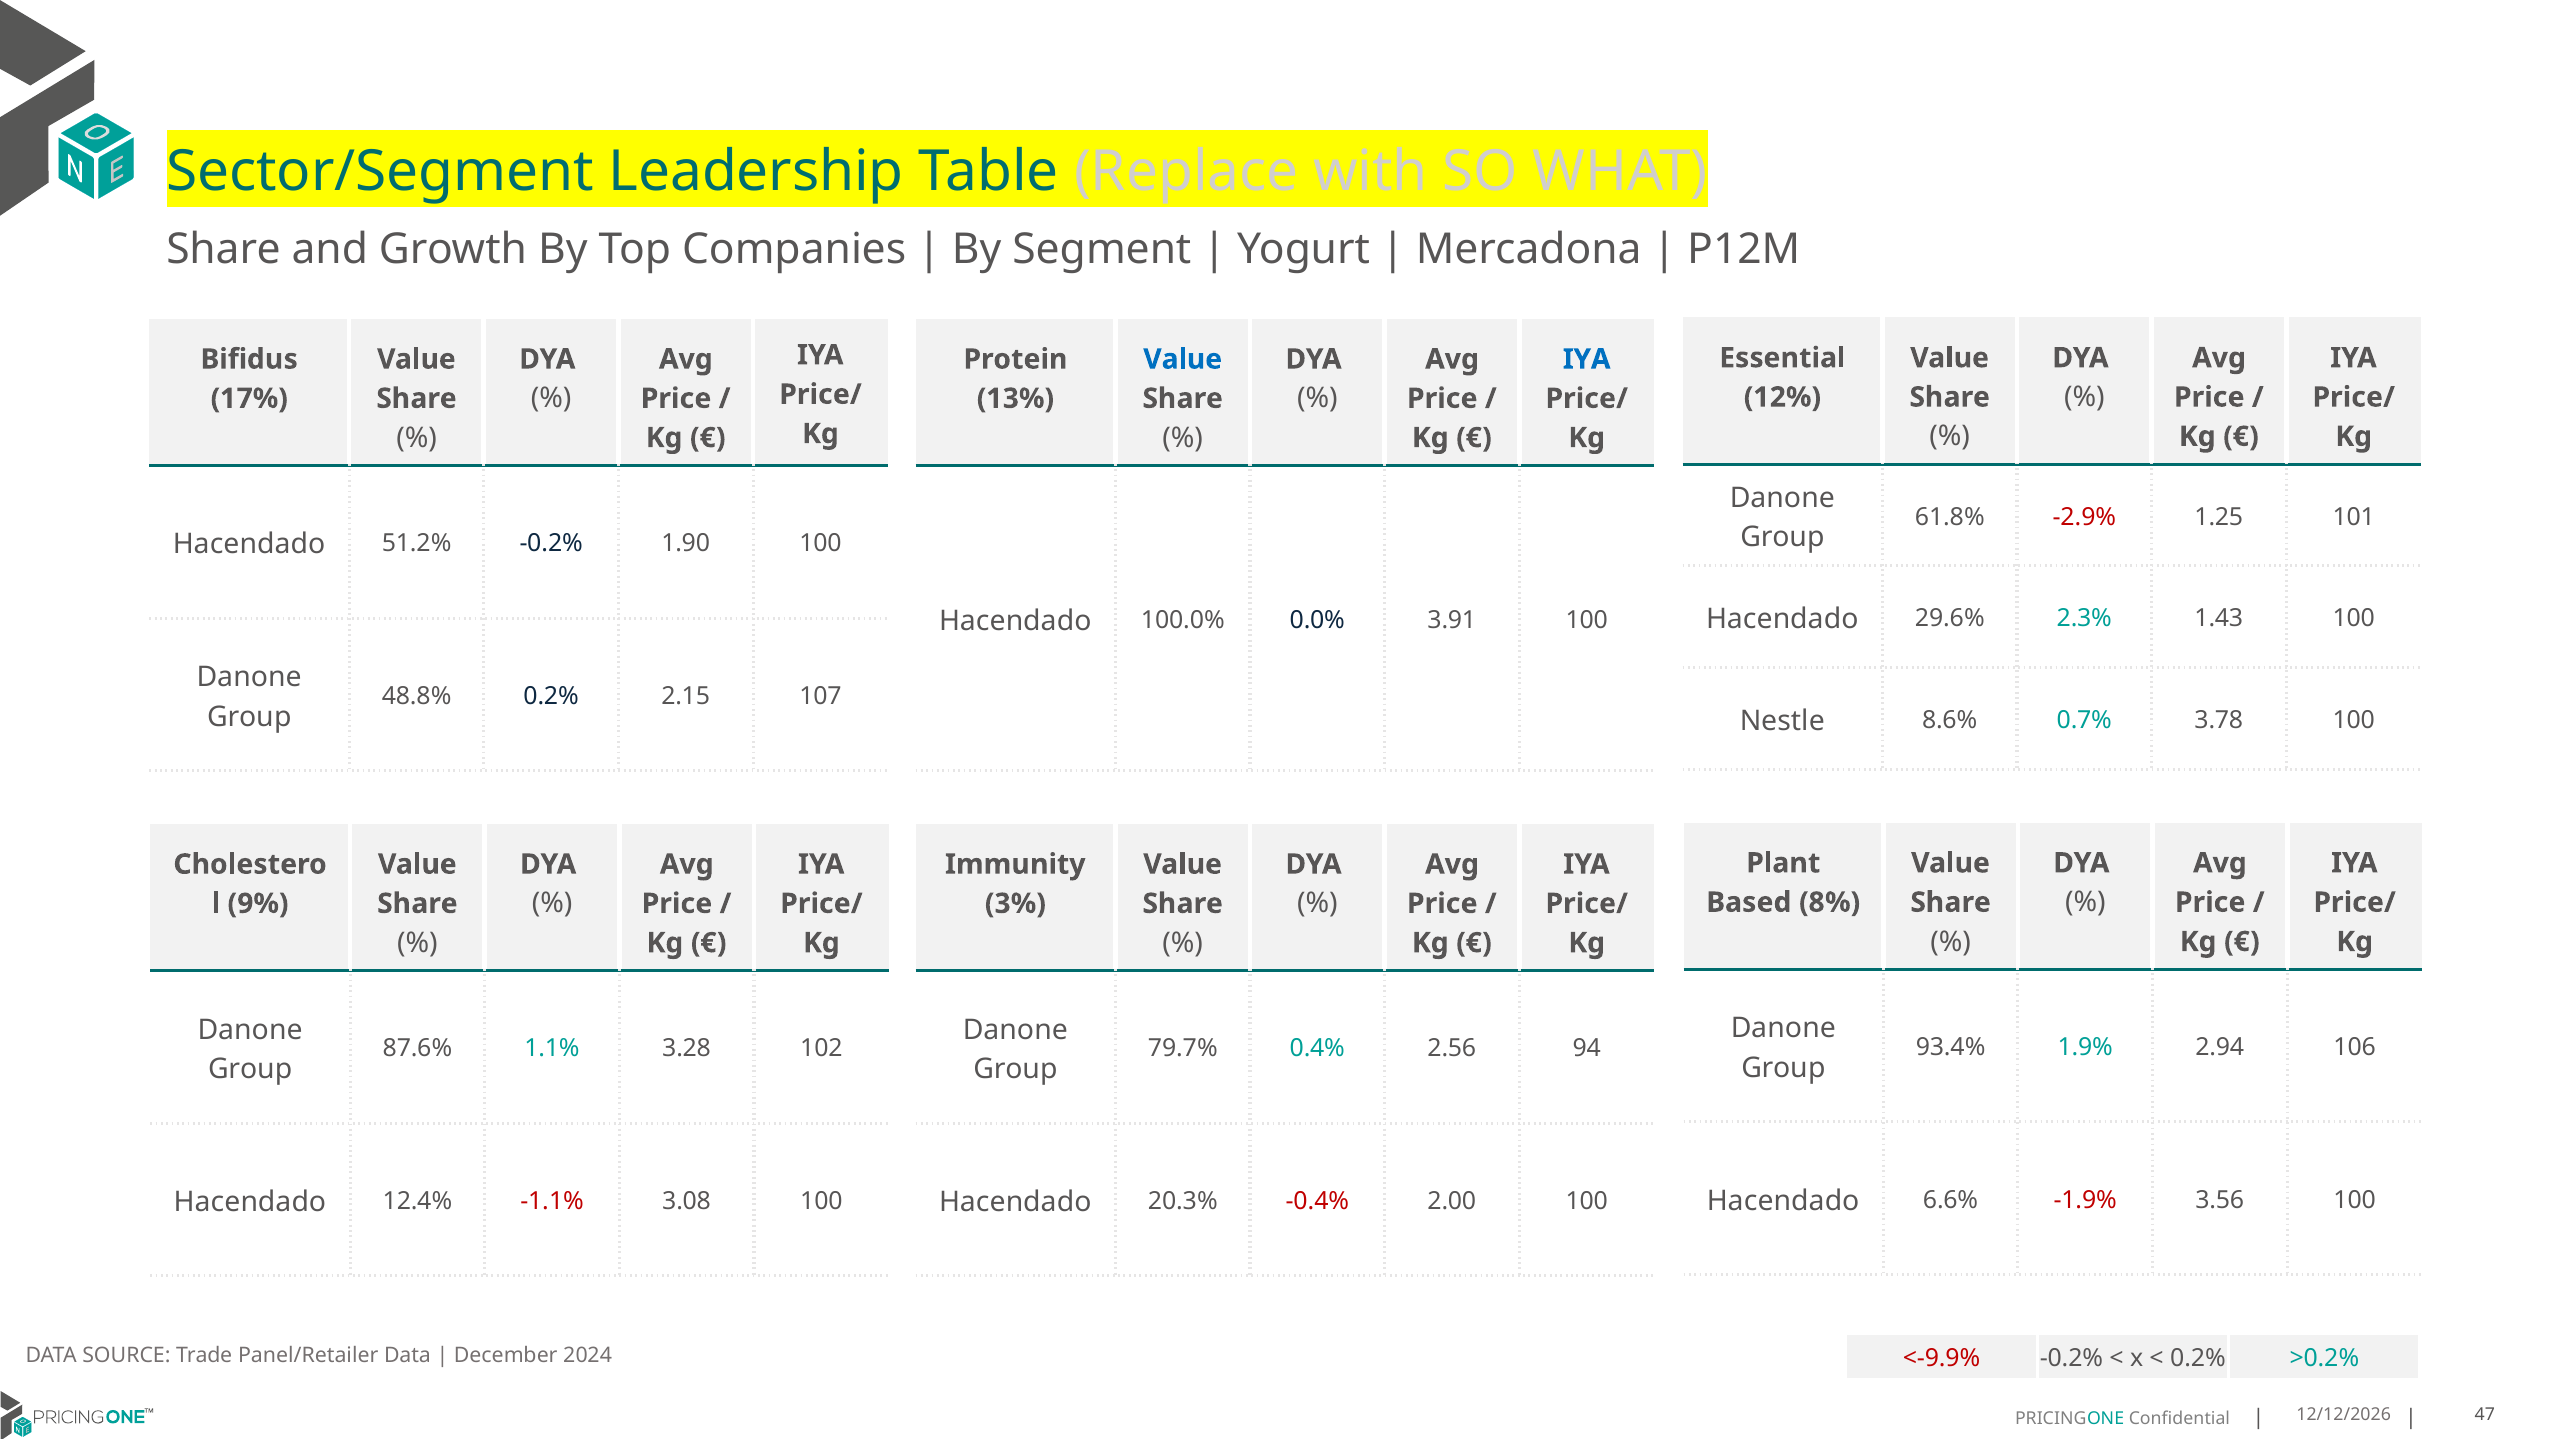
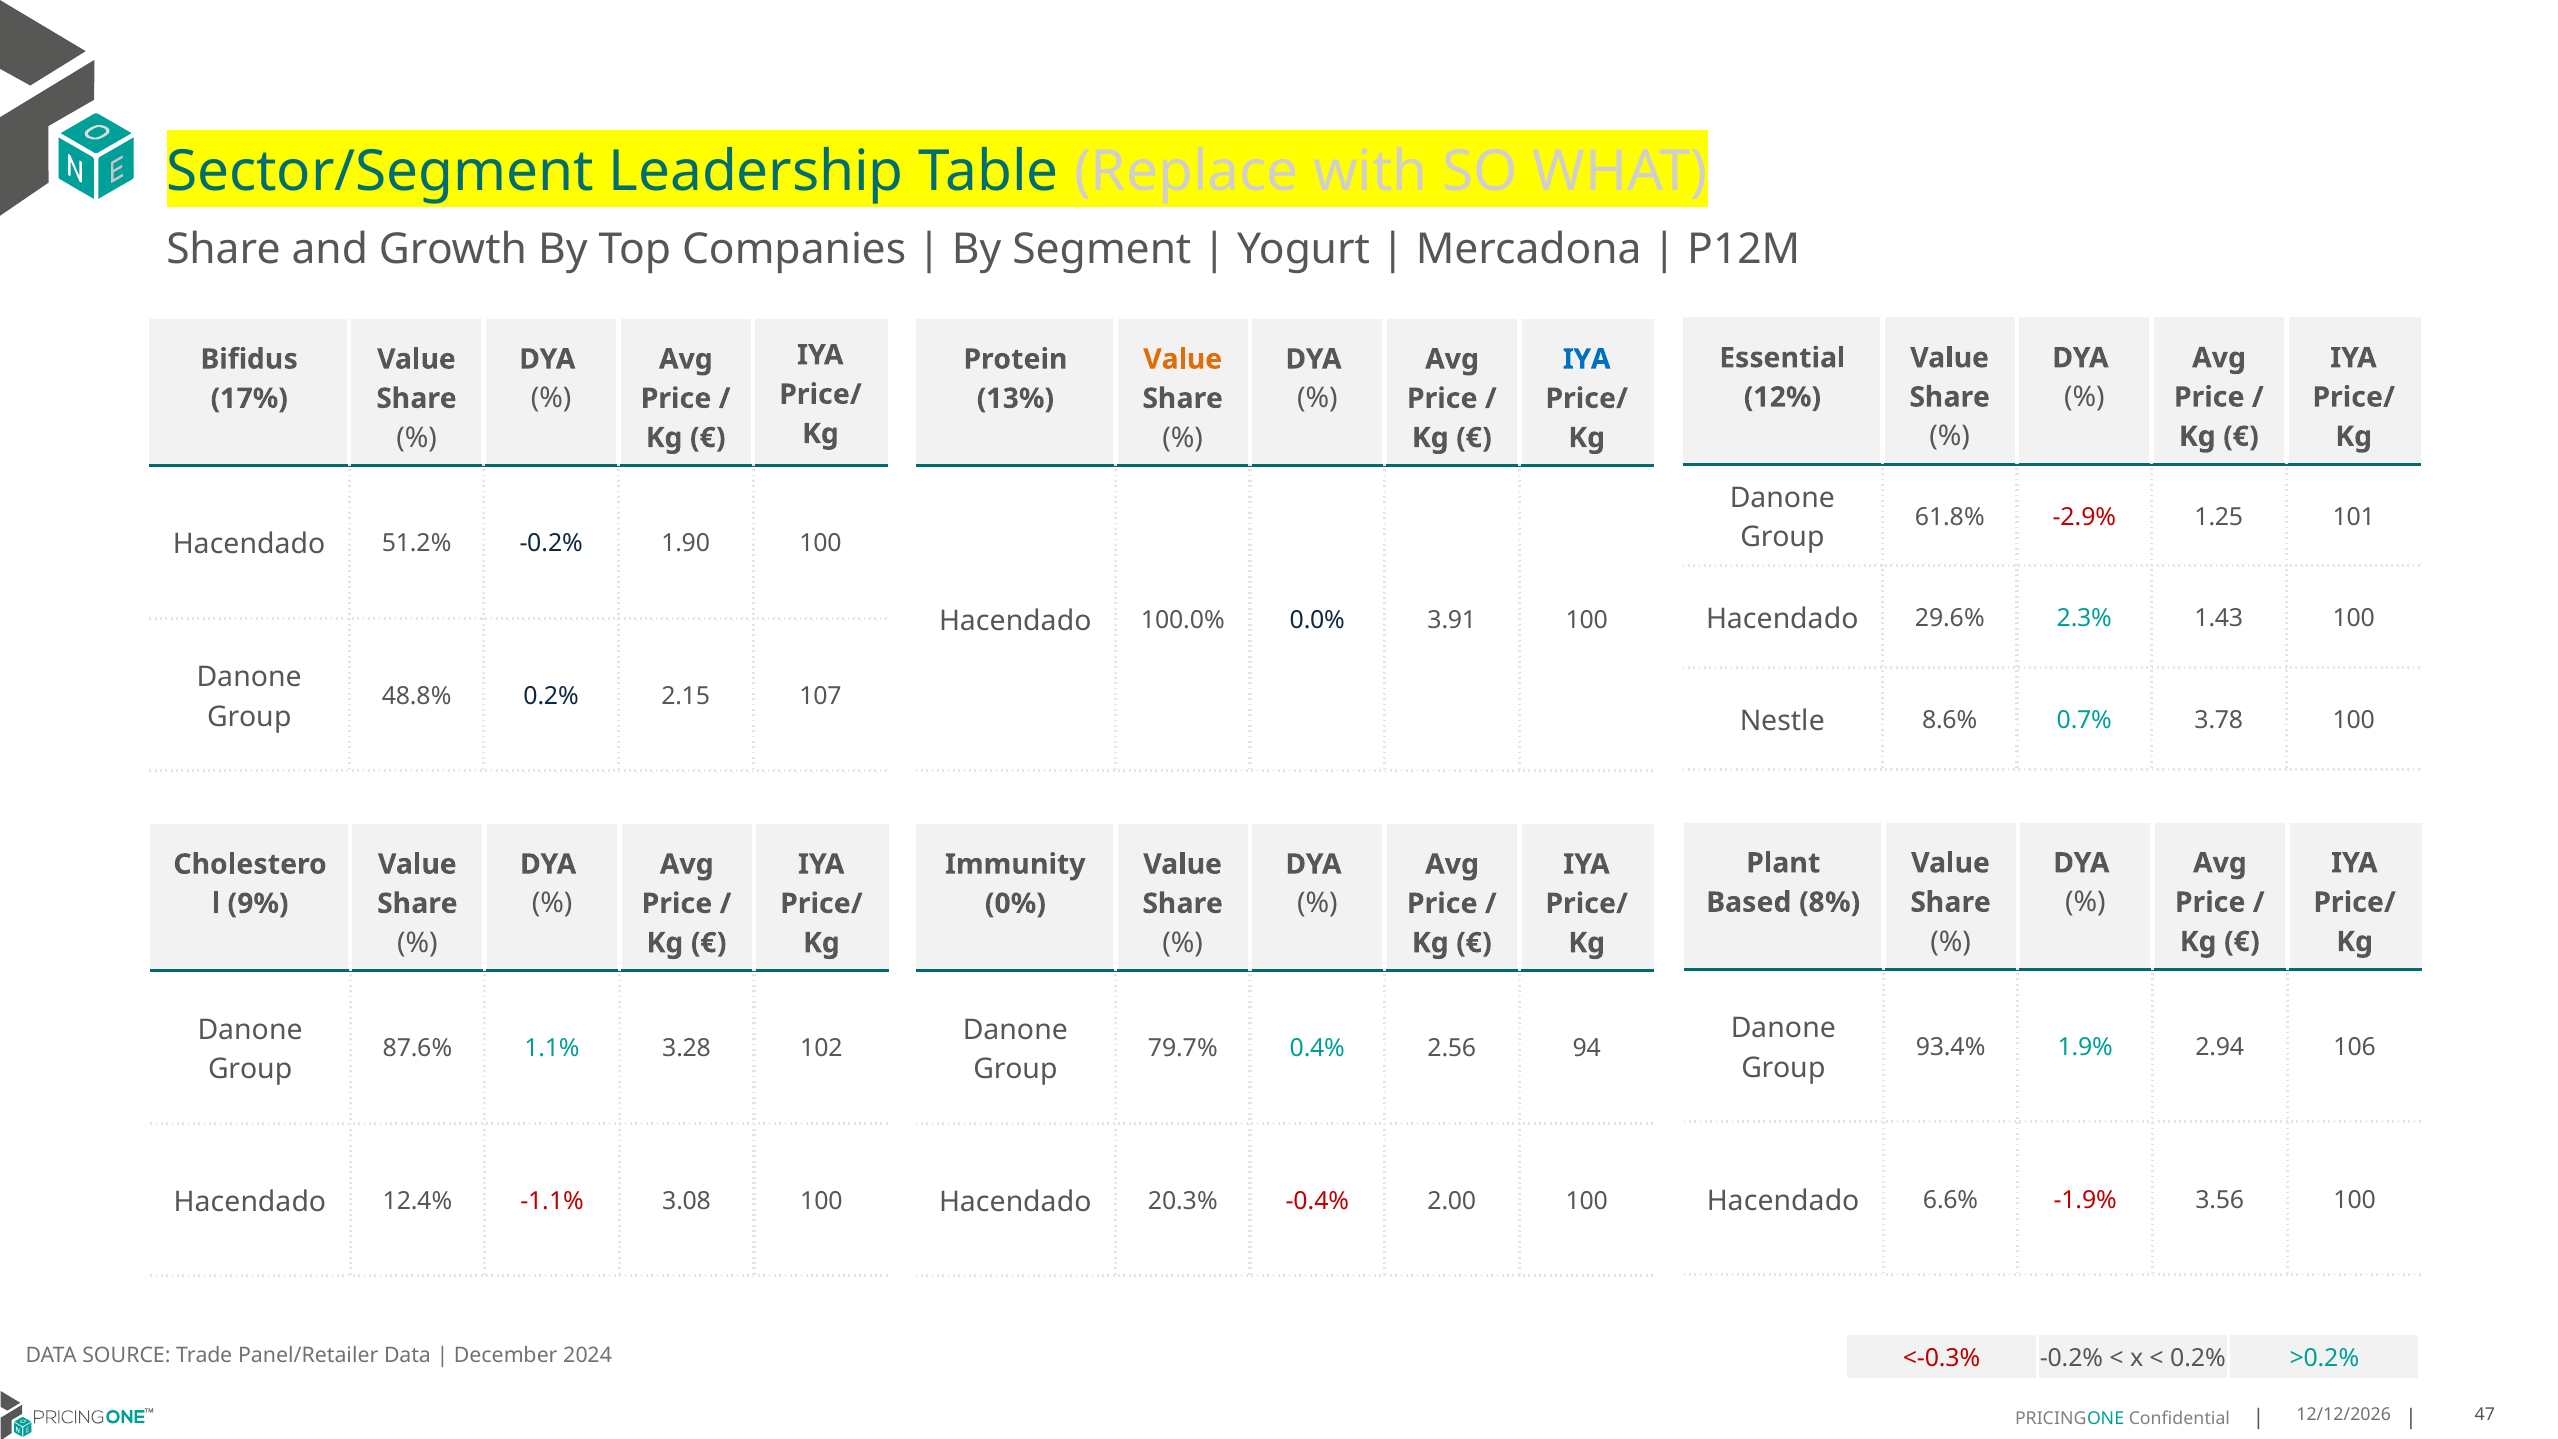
Value colour: blue -> orange (1183, 359)
3%: 3% -> 0% (1015, 904)
<-9.9%: <-9.9% -> <-0.3% (1942, 1358)
